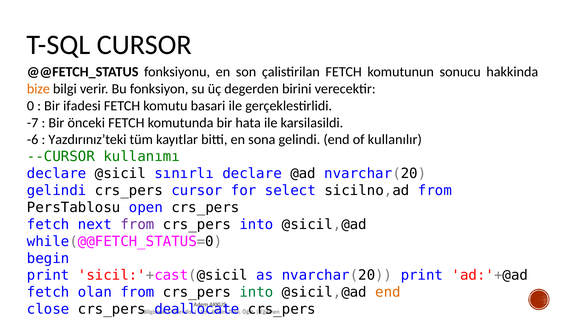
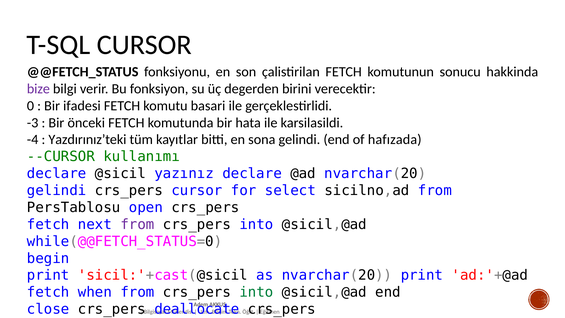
bize colour: orange -> purple (38, 89)
-7: -7 -> -3 (33, 123)
-6: -6 -> -4 (33, 140)
kullanılır: kullanılır -> hafızada (395, 140)
sınırlı: sınırlı -> yazınız (184, 173)
olan: olan -> when (95, 292)
end colour: orange -> black (388, 292)
